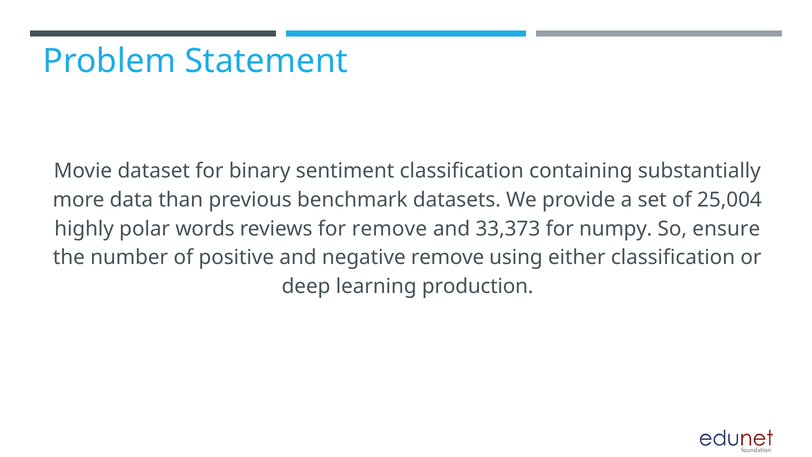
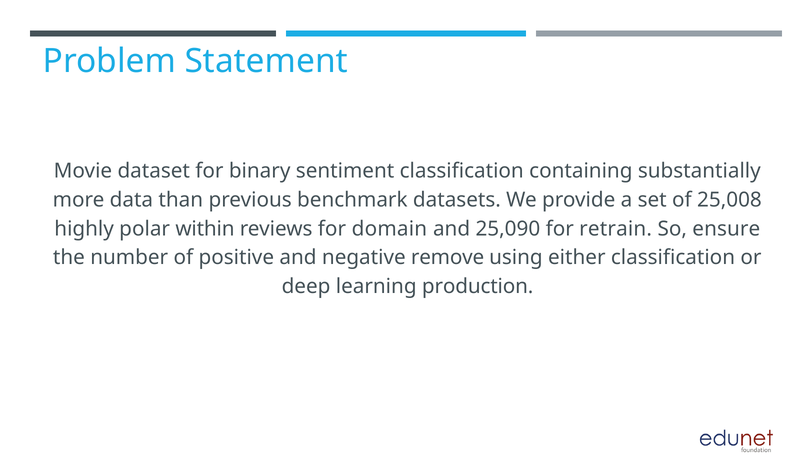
25,004: 25,004 -> 25,008 (729, 200)
words: words -> within (205, 229)
for remove: remove -> domain (389, 229)
33,373: 33,373 -> 25,090 (508, 229)
numpy: numpy -> retrain (616, 229)
